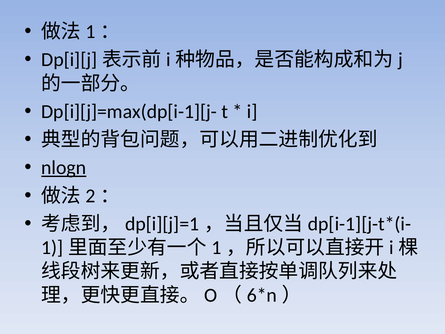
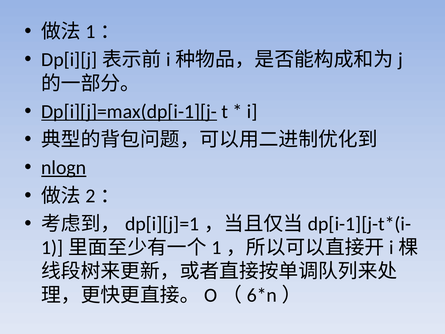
Dp[i][j]=max(dp[i-1][j- underline: none -> present (129, 112)
